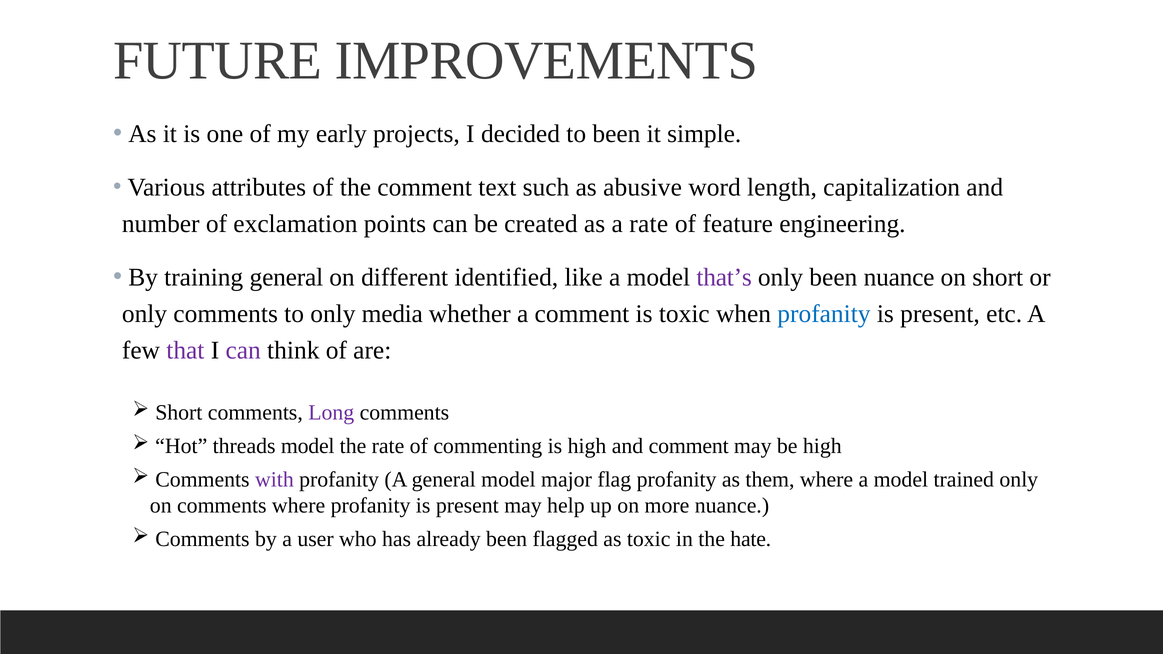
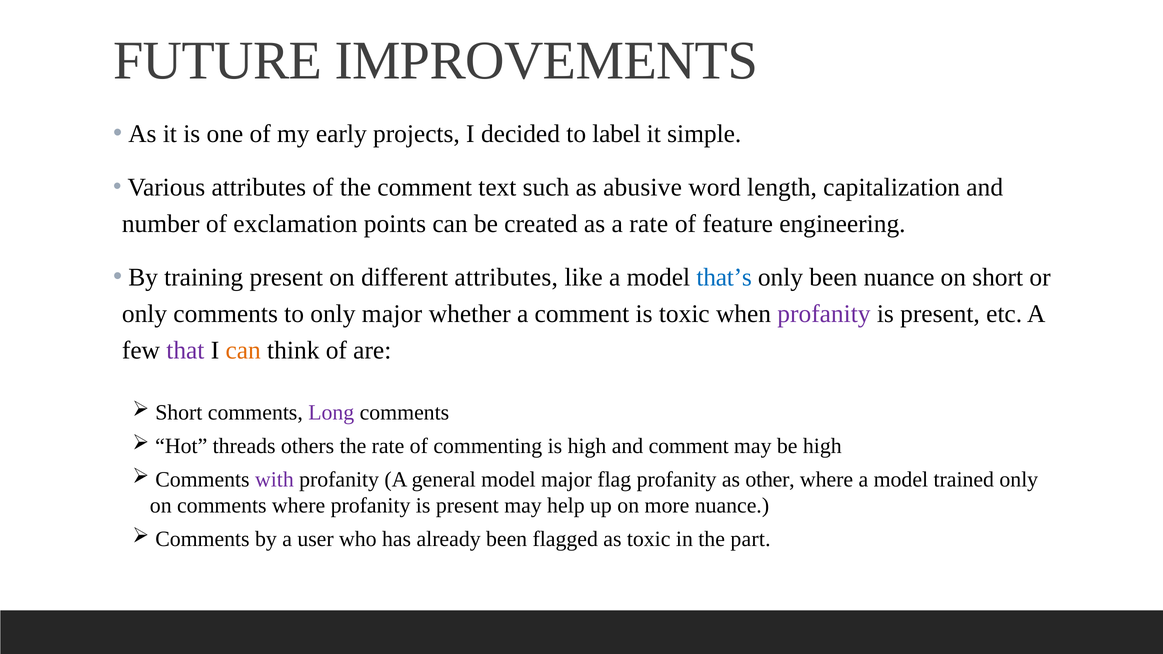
to been: been -> label (617, 134)
training general: general -> present (286, 277)
different identified: identified -> attributes (506, 277)
that’s colour: purple -> blue (724, 277)
only media: media -> major (392, 314)
profanity colour: blue -> purple (824, 314)
can colour: purple -> orange (243, 351)
threads model: model -> others (308, 446)
them: them -> other (770, 480)
hate: hate -> part (751, 539)
